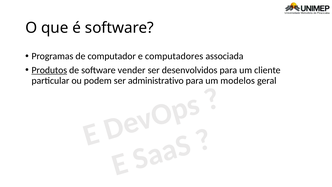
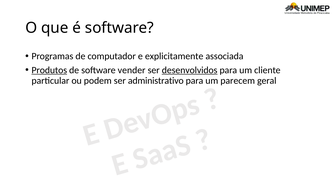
computadores: computadores -> explicitamente (174, 56)
desenvolvidos underline: none -> present (190, 70)
modelos: modelos -> parecem (238, 81)
